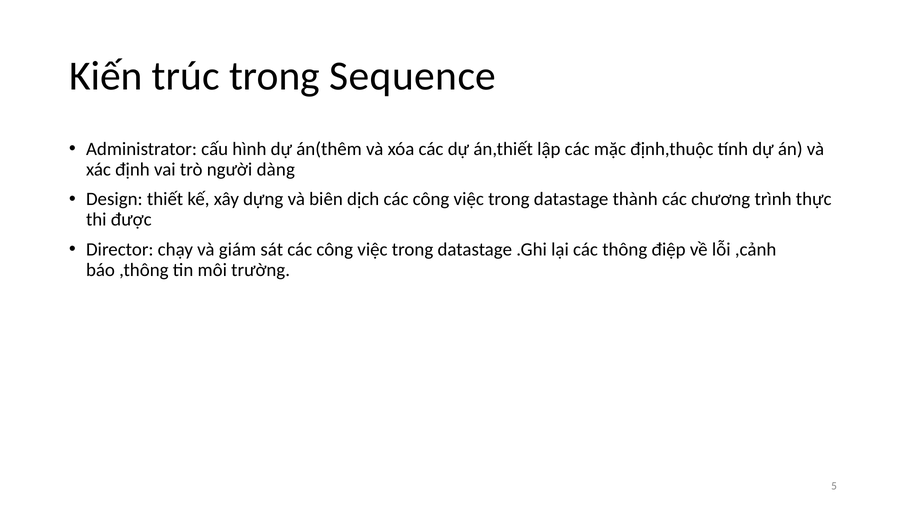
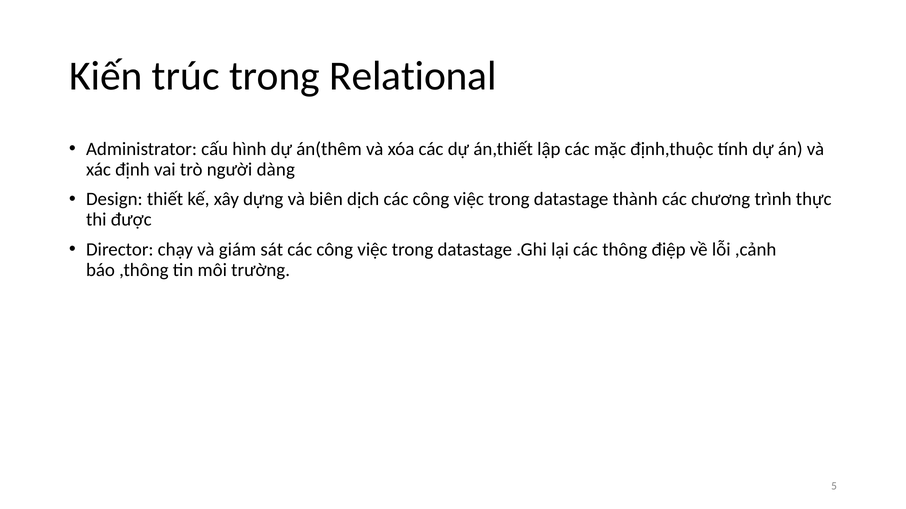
Sequence: Sequence -> Relational (413, 76)
